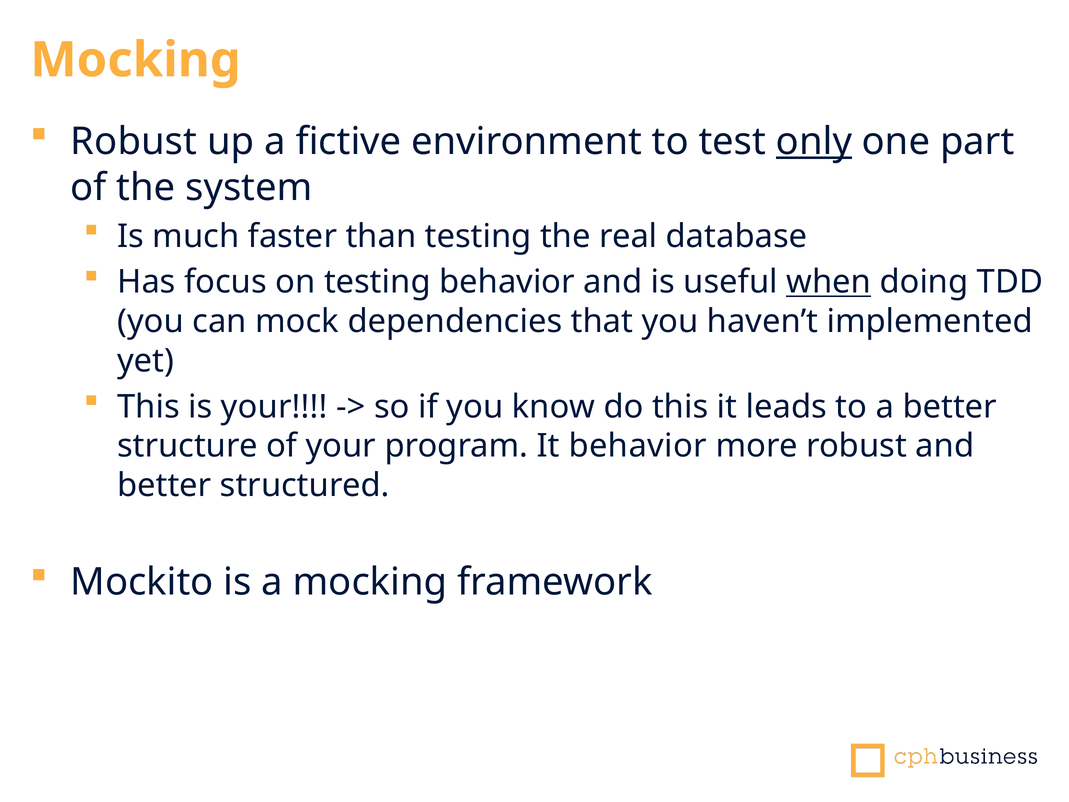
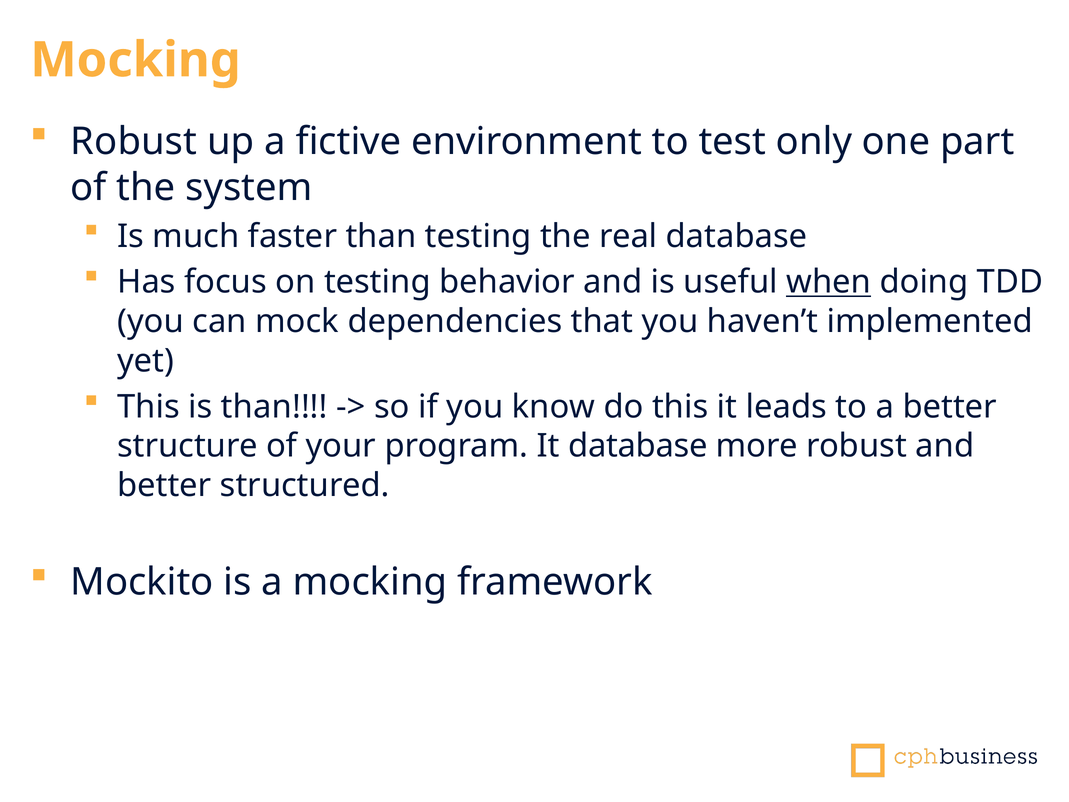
only underline: present -> none (814, 141)
is your: your -> than (274, 406)
It behavior: behavior -> database (638, 446)
